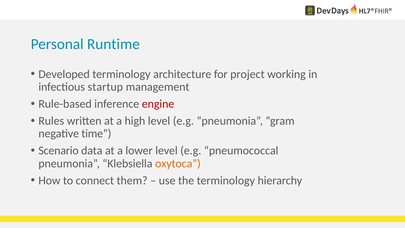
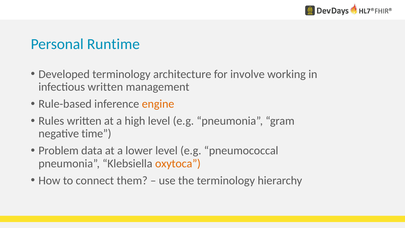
project: project -> involve (247, 74)
infectious startup: startup -> written (105, 87)
engine colour: red -> orange (158, 104)
Scenario: Scenario -> Problem (59, 151)
